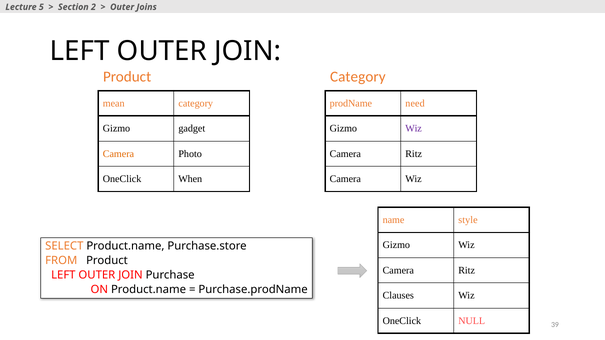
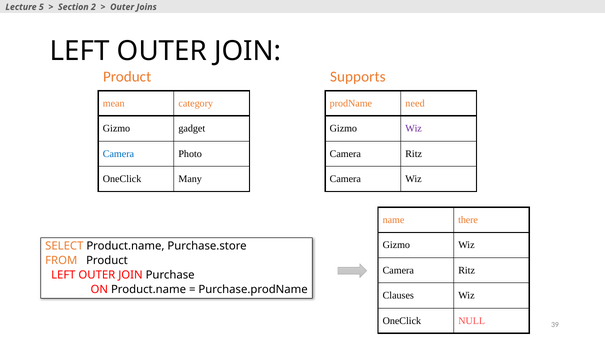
Product Category: Category -> Supports (358, 77)
Camera colour: orange -> blue (118, 154)
When: When -> Many (190, 179)
style: style -> there (468, 220)
